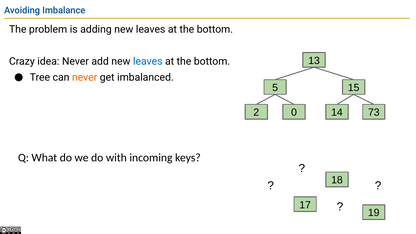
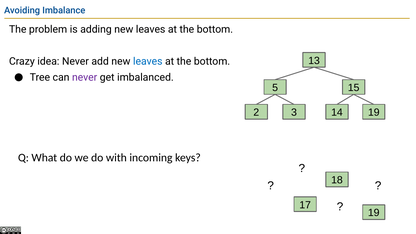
never colour: orange -> purple (85, 77)
0: 0 -> 3 (294, 113)
14 73: 73 -> 19 (374, 113)
